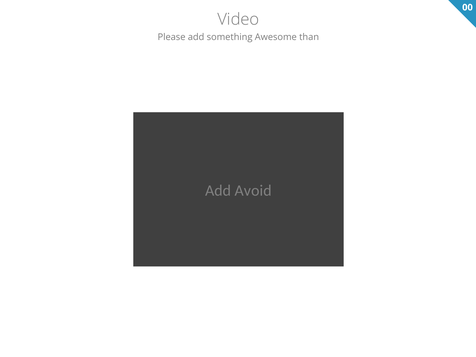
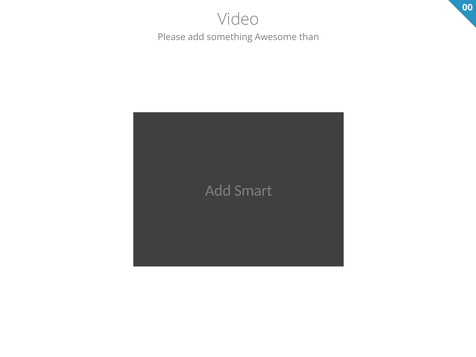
Avoid: Avoid -> Smart (253, 190)
